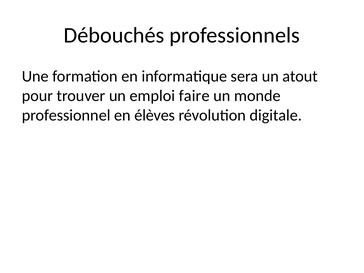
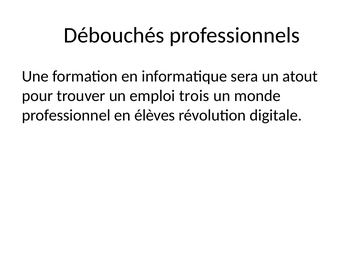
faire: faire -> trois (194, 96)
